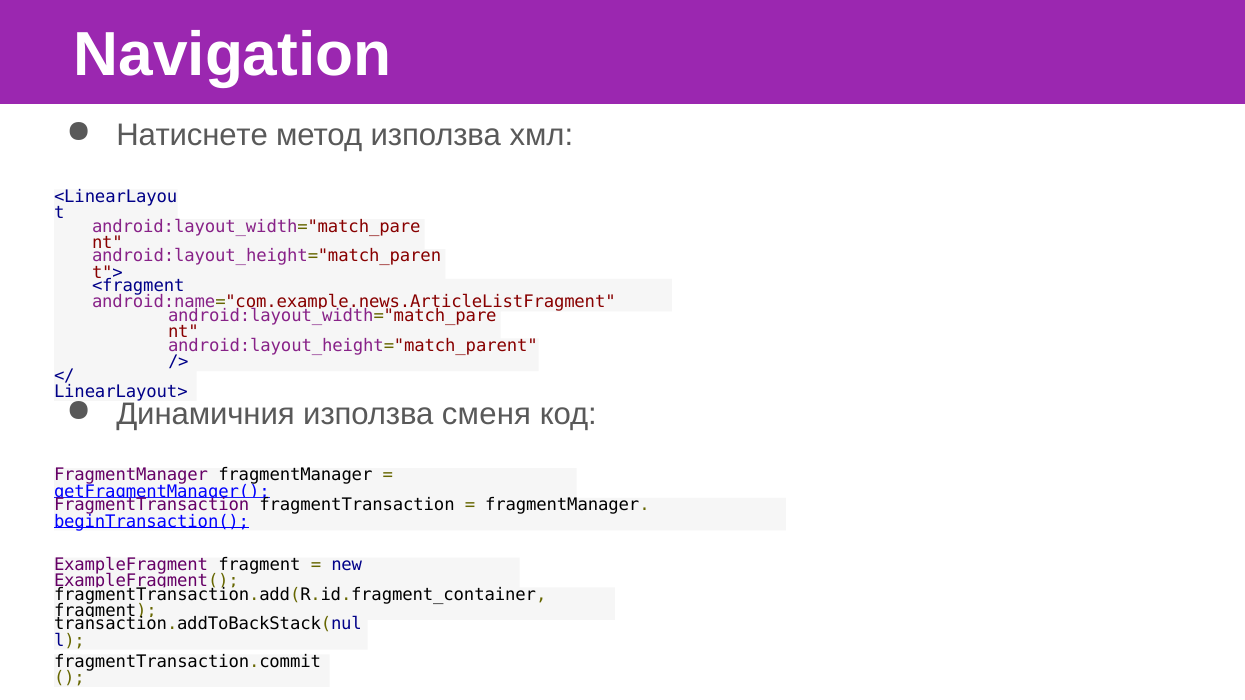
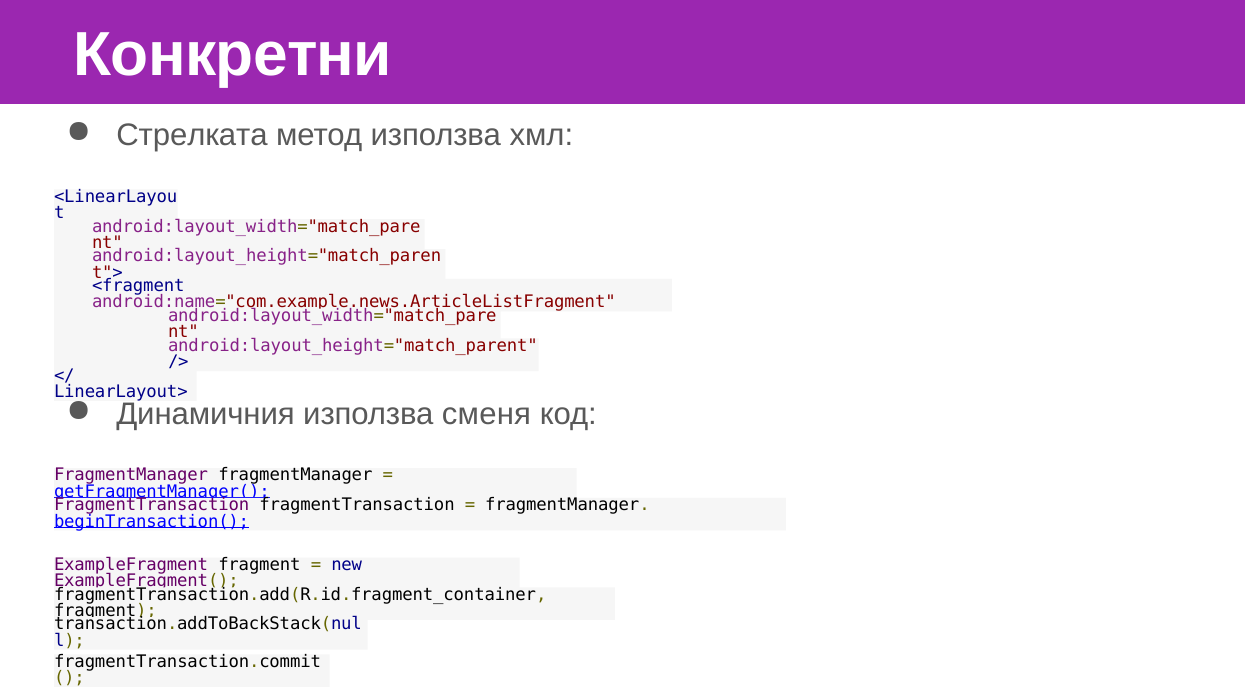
Navigation: Navigation -> Конкретни (233, 55)
Натиснете: Натиснете -> Стрелката (192, 135)
